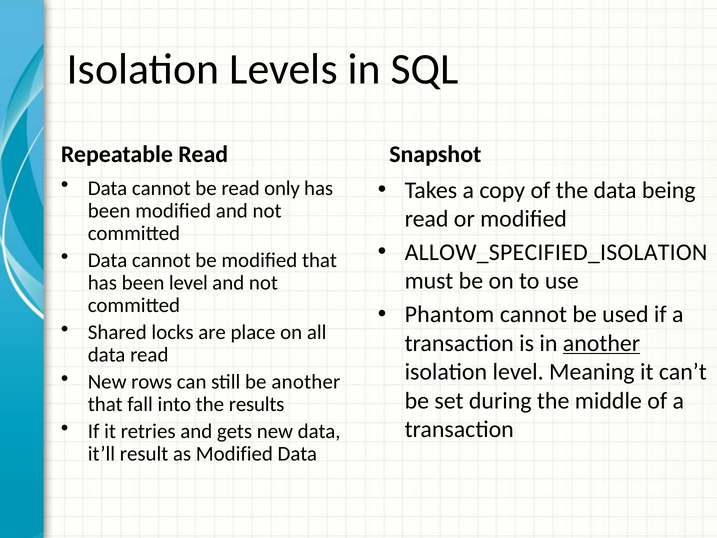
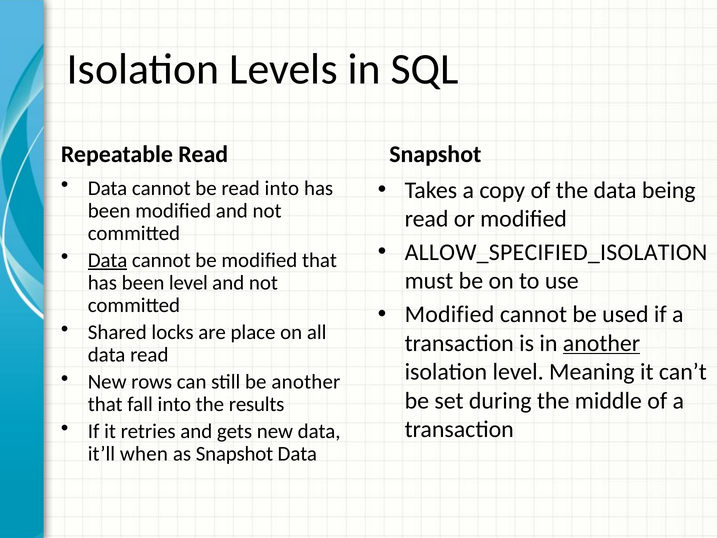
read only: only -> into (282, 188)
Data underline: none -> present (108, 260)
Phantom: Phantom -> Modified (449, 314)
result: result -> when (144, 454)
as Modified: Modified -> Snapshot (234, 454)
